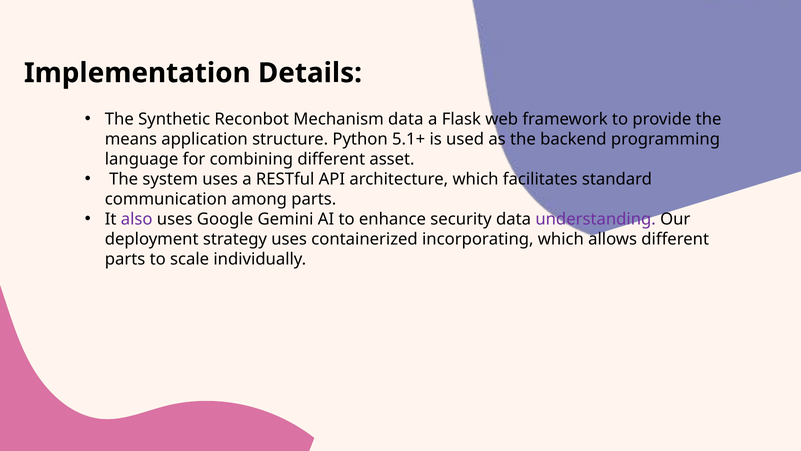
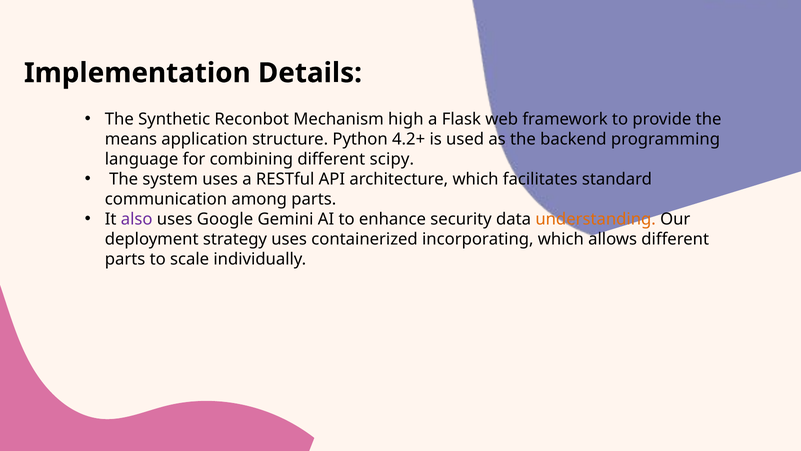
Mechanism data: data -> high (406, 119)
5.1+: 5.1+ -> 4.2+ (409, 139)
asset: asset -> scipy (392, 159)
understanding colour: purple -> orange (596, 219)
